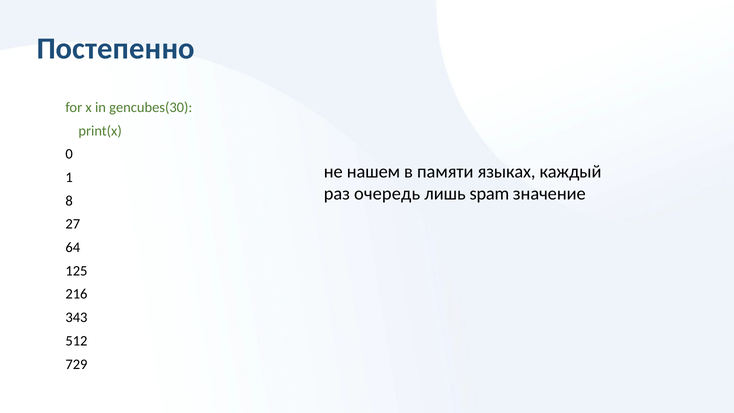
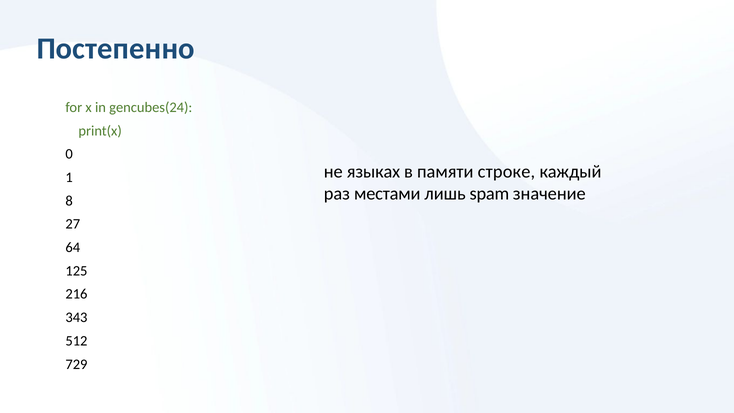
gencubes(30: gencubes(30 -> gencubes(24 (151, 107)
нашем: нашем -> языках (373, 171)
языках: языках -> строке (506, 171)
очередь: очередь -> местами (387, 193)
